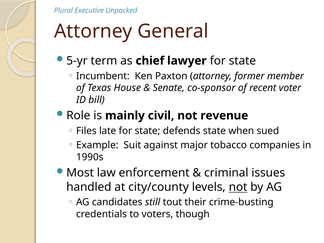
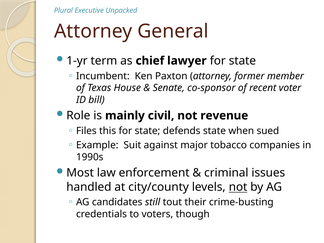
5-yr: 5-yr -> 1-yr (77, 61)
late: late -> this (108, 131)
